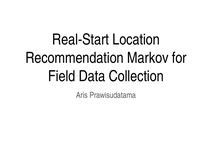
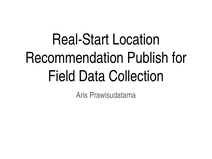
Markov: Markov -> Publish (148, 58)
